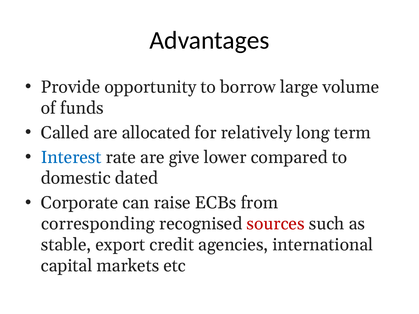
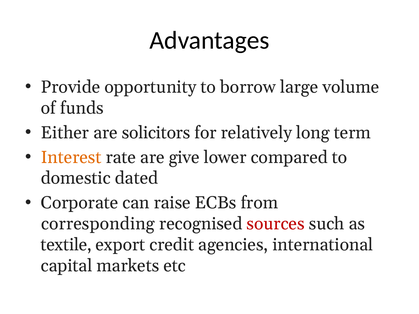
Called: Called -> Either (65, 133)
allocated: allocated -> solicitors (156, 133)
Interest colour: blue -> orange (71, 157)
stable: stable -> textile (66, 245)
